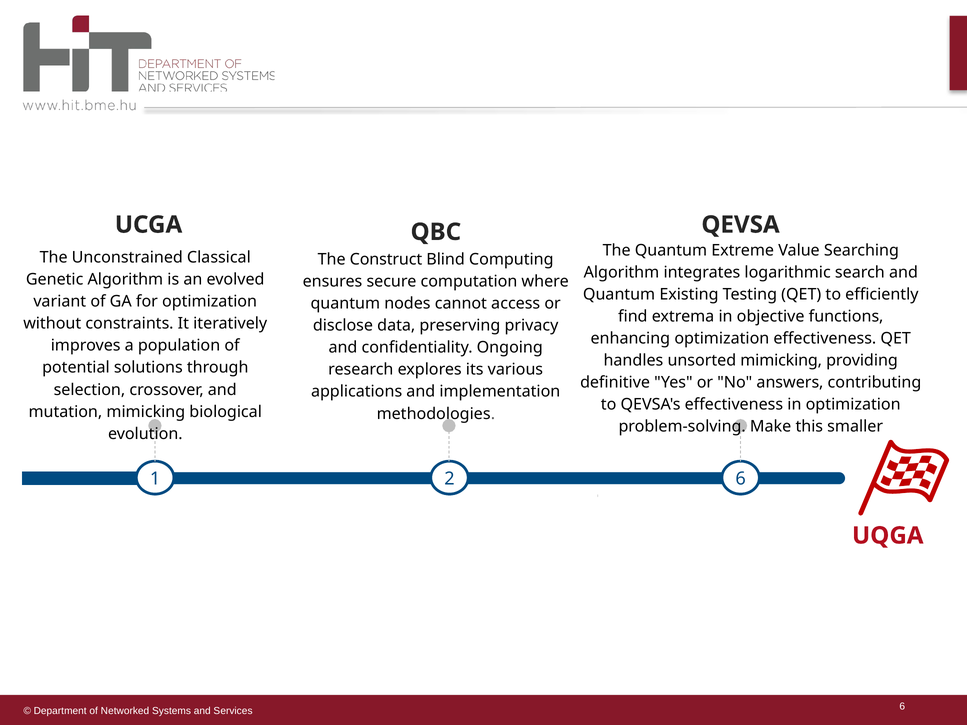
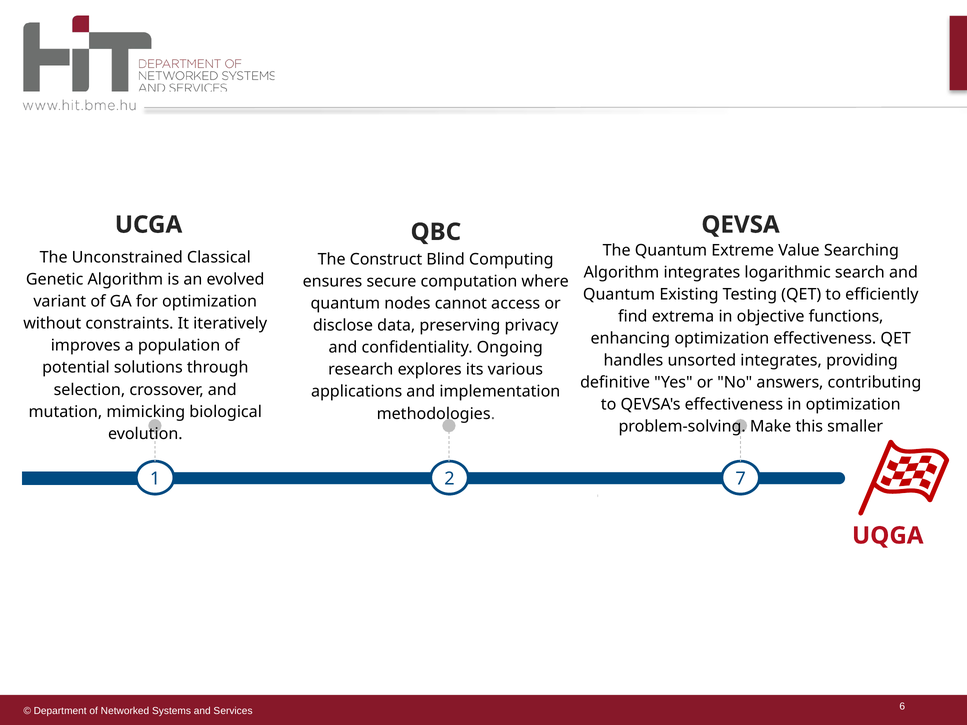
unsorted mimicking: mimicking -> integrates (781, 361)
1 6: 6 -> 7 (741, 479)
